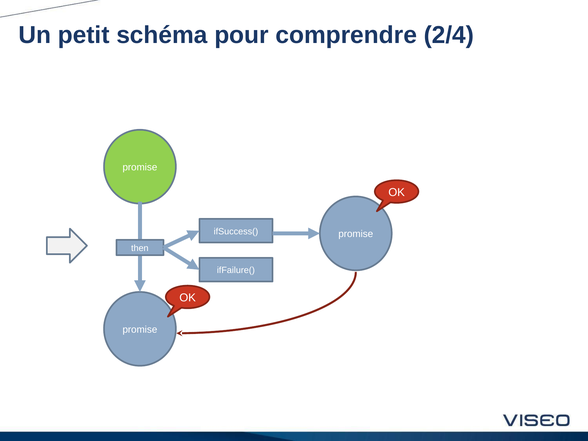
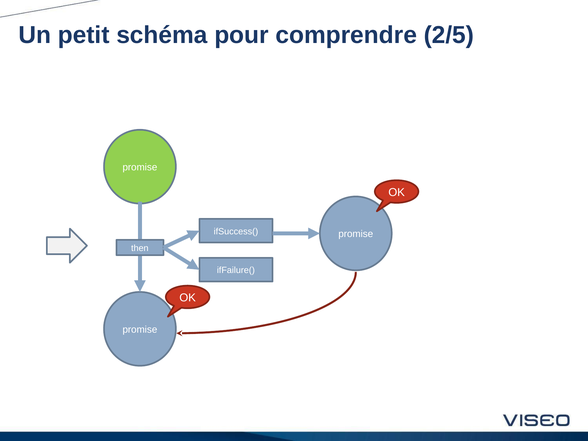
2/4: 2/4 -> 2/5 (449, 35)
